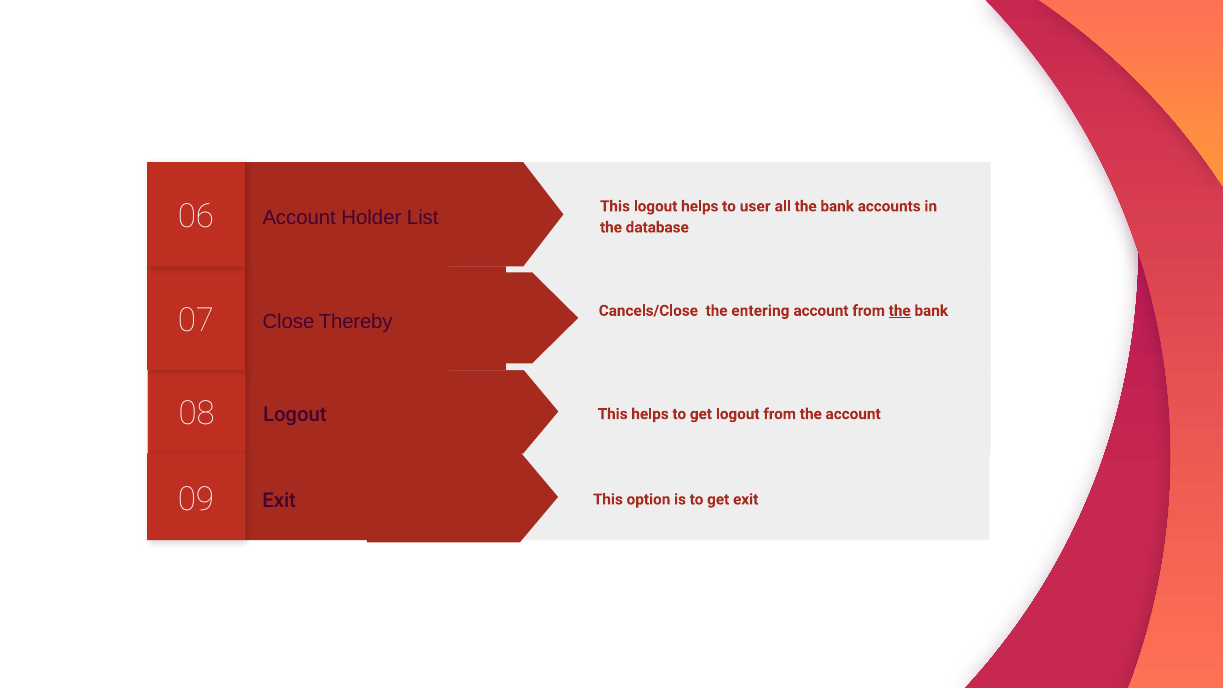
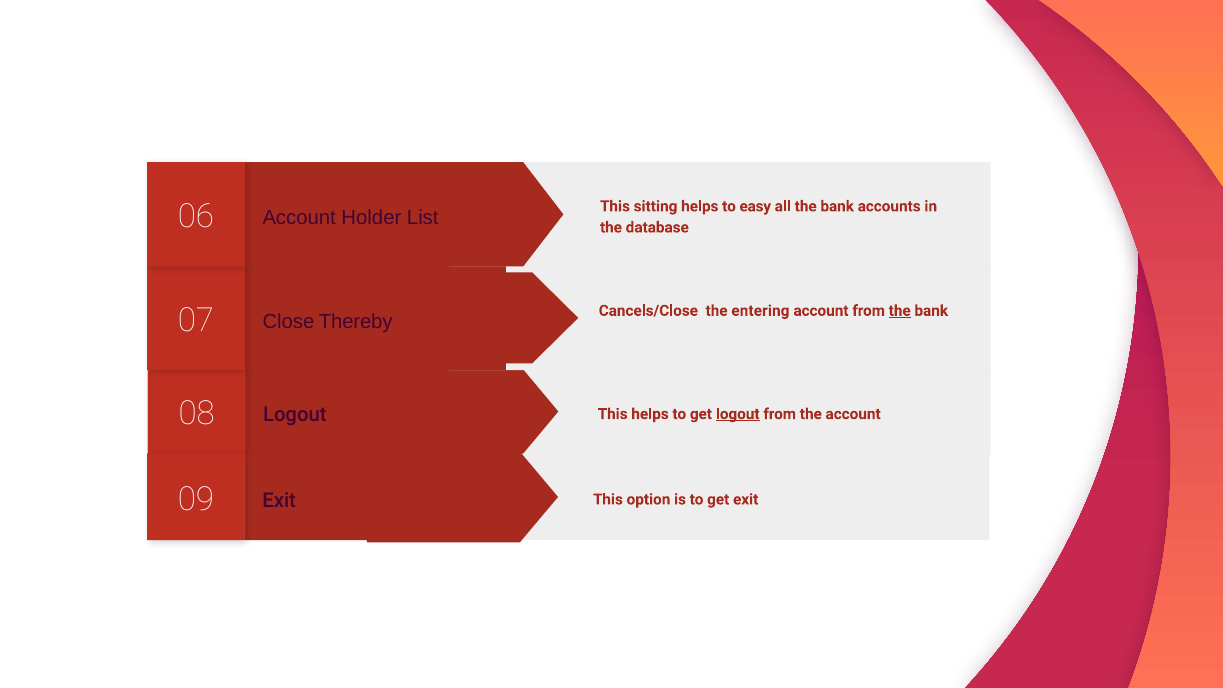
This logout: logout -> sitting (656, 206)
user: user -> easy (755, 206)
logout underline: none -> present (738, 414)
